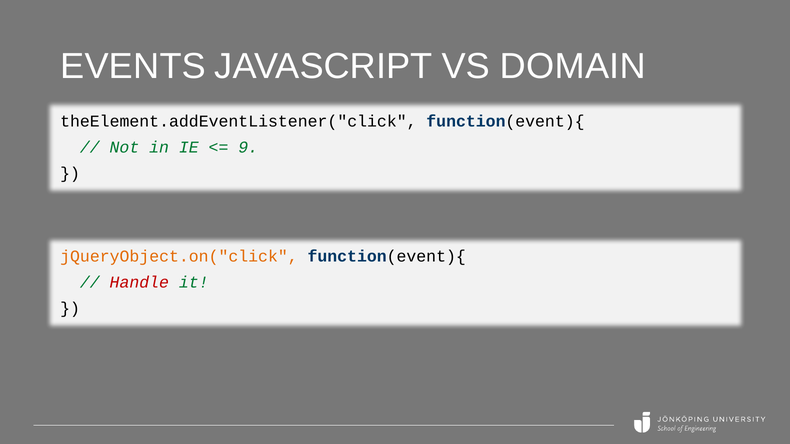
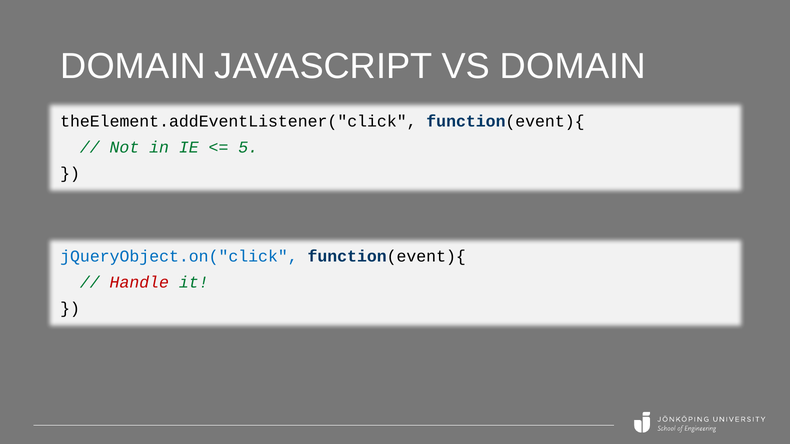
EVENTS: EVENTS -> DOMAIN (133, 66)
9: 9 -> 5 (248, 147)
jQueryObject.on("click colour: orange -> blue (179, 257)
